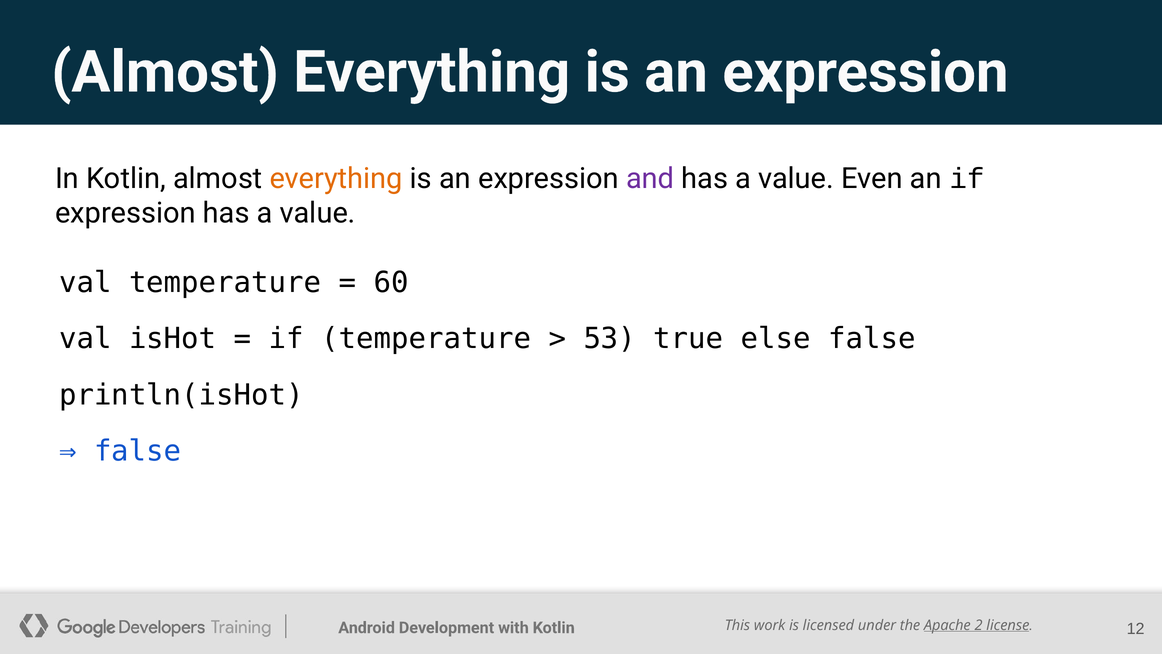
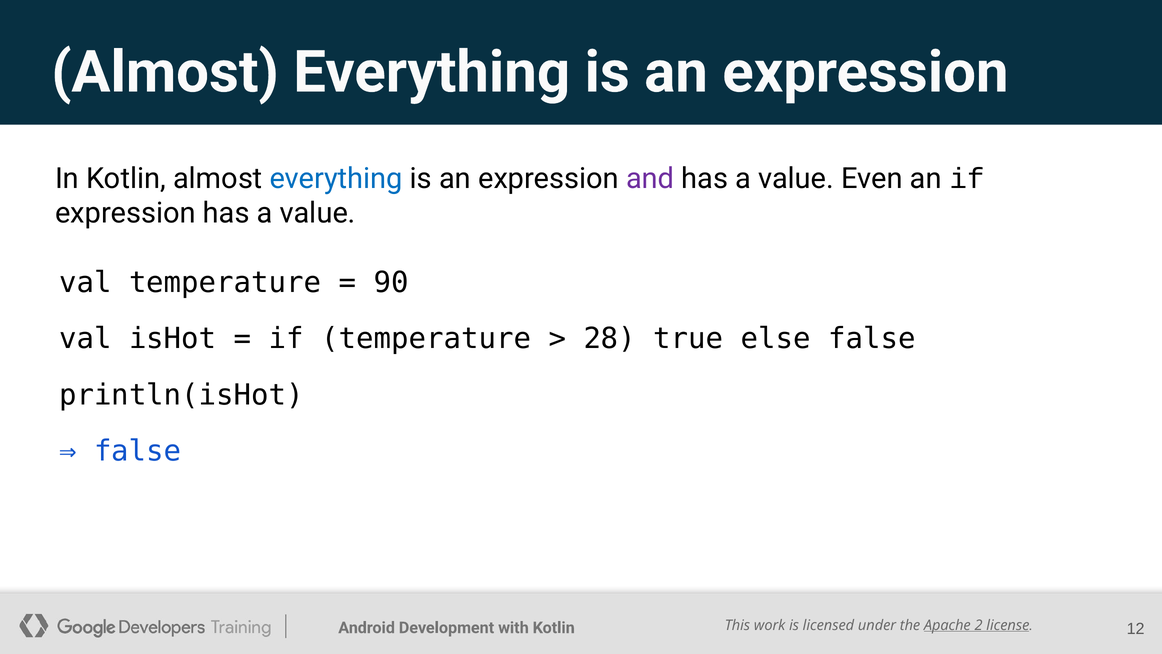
everything colour: orange -> blue (336, 178)
60: 60 -> 90 (391, 282)
53: 53 -> 28 (610, 339)
